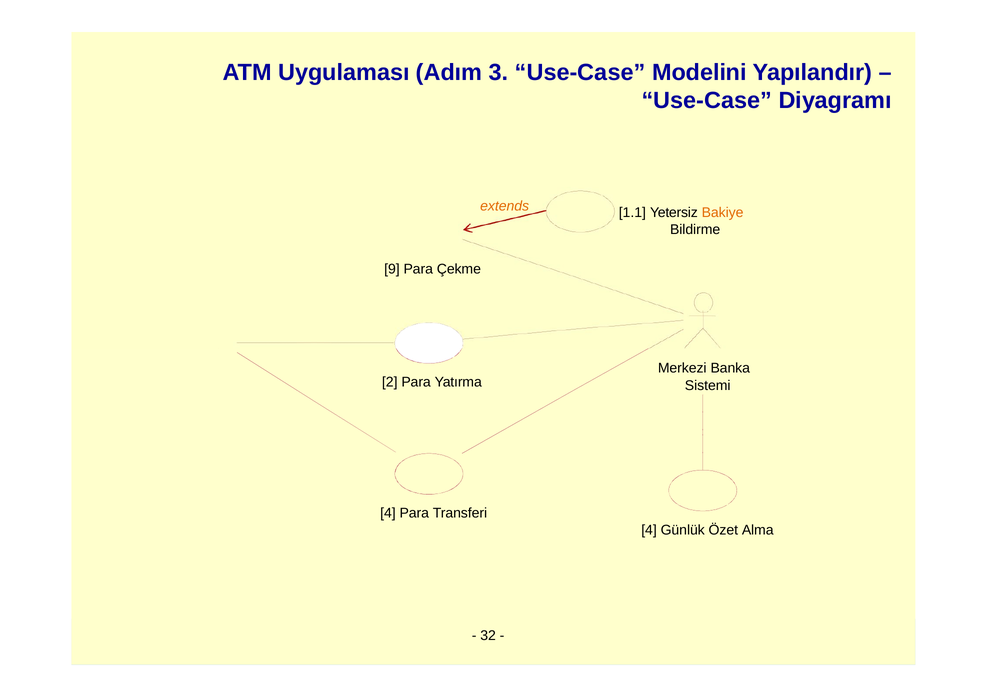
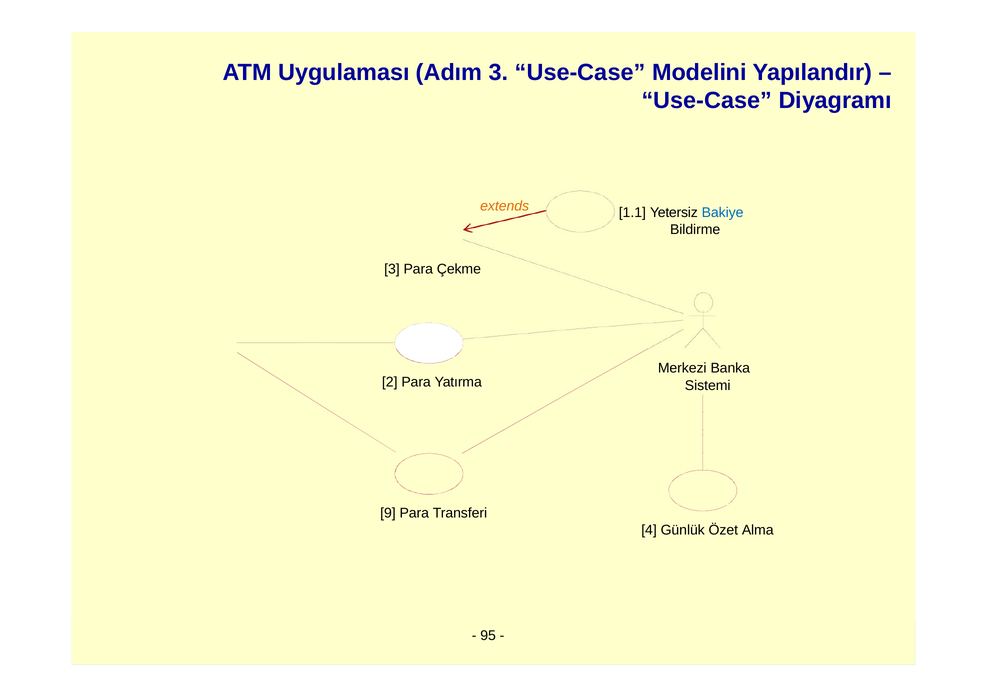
Bakiye colour: orange -> blue (723, 213)
9: 9 -> 3 (392, 269)
4: 4 -> 9 (388, 514)
32: 32 -> 95 (488, 636)
